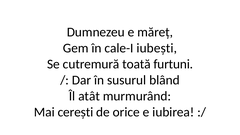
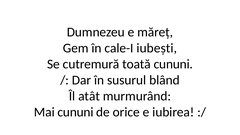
toată furtuni: furtuni -> cununi (173, 64)
Mai cerești: cerești -> cununi (75, 112)
